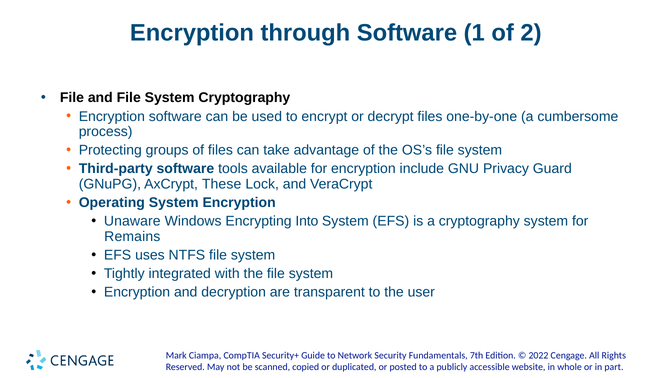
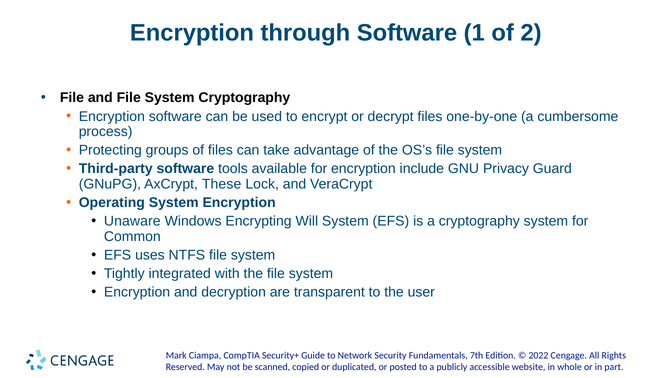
Into: Into -> Will (307, 221)
Remains: Remains -> Common (132, 236)
